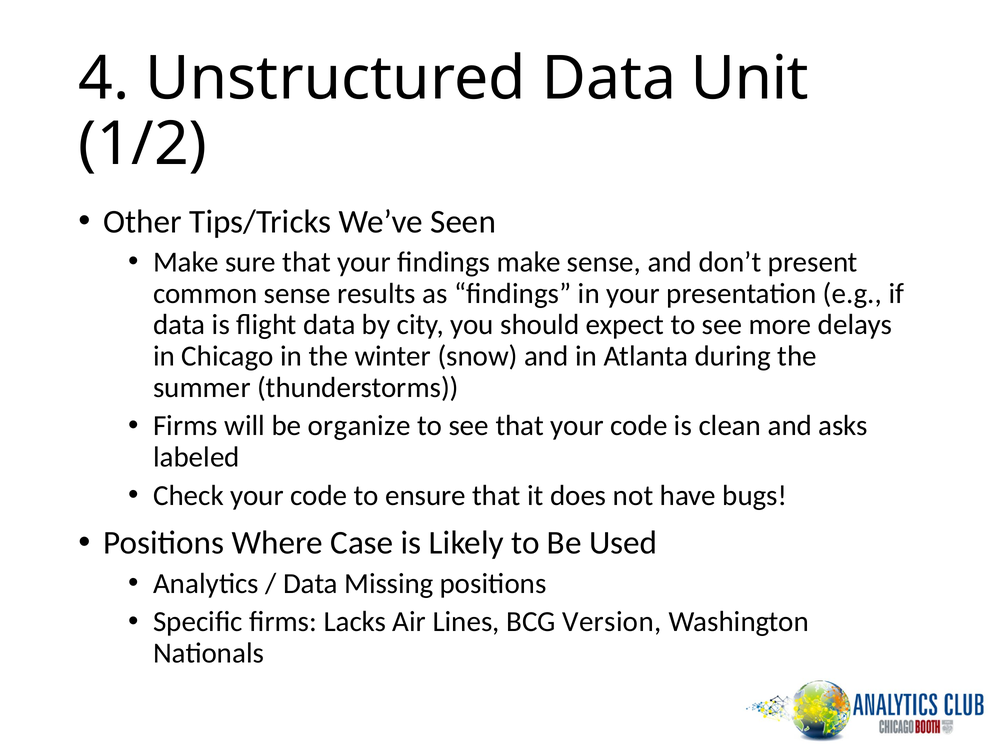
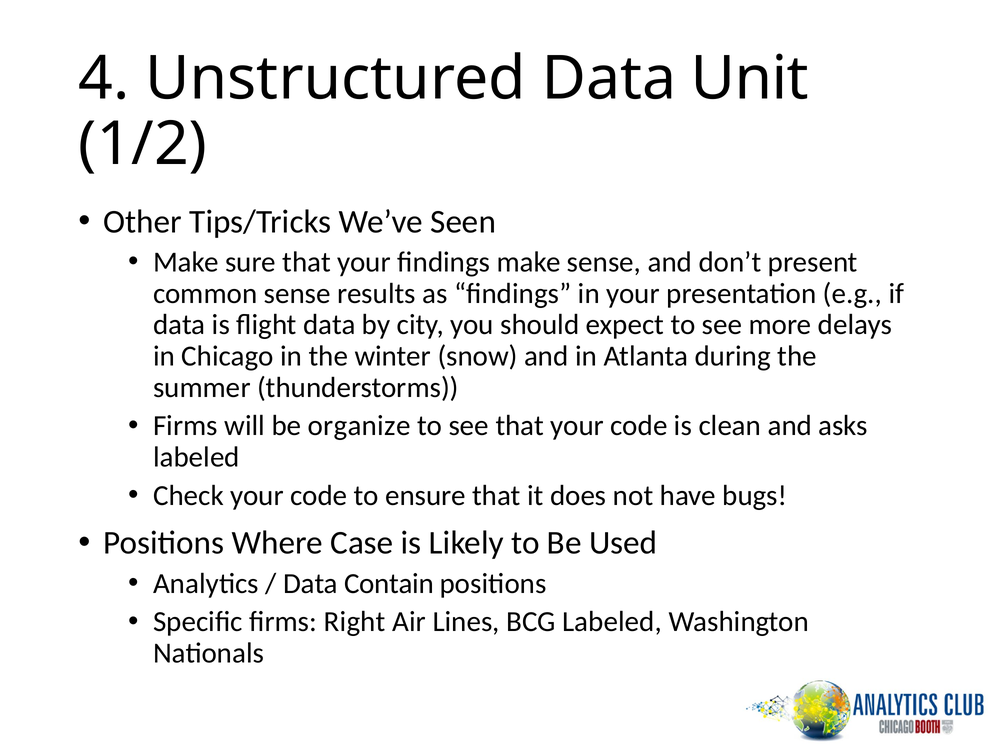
Missing: Missing -> Contain (389, 583)
Lacks: Lacks -> Right (355, 622)
BCG Version: Version -> Labeled (612, 622)
